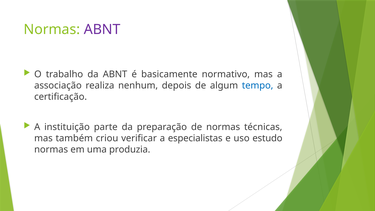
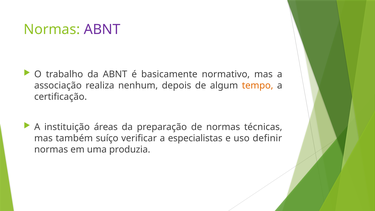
tempo colour: blue -> orange (258, 85)
parte: parte -> áreas (106, 127)
criou: criou -> suíço (107, 138)
estudo: estudo -> definir (267, 138)
